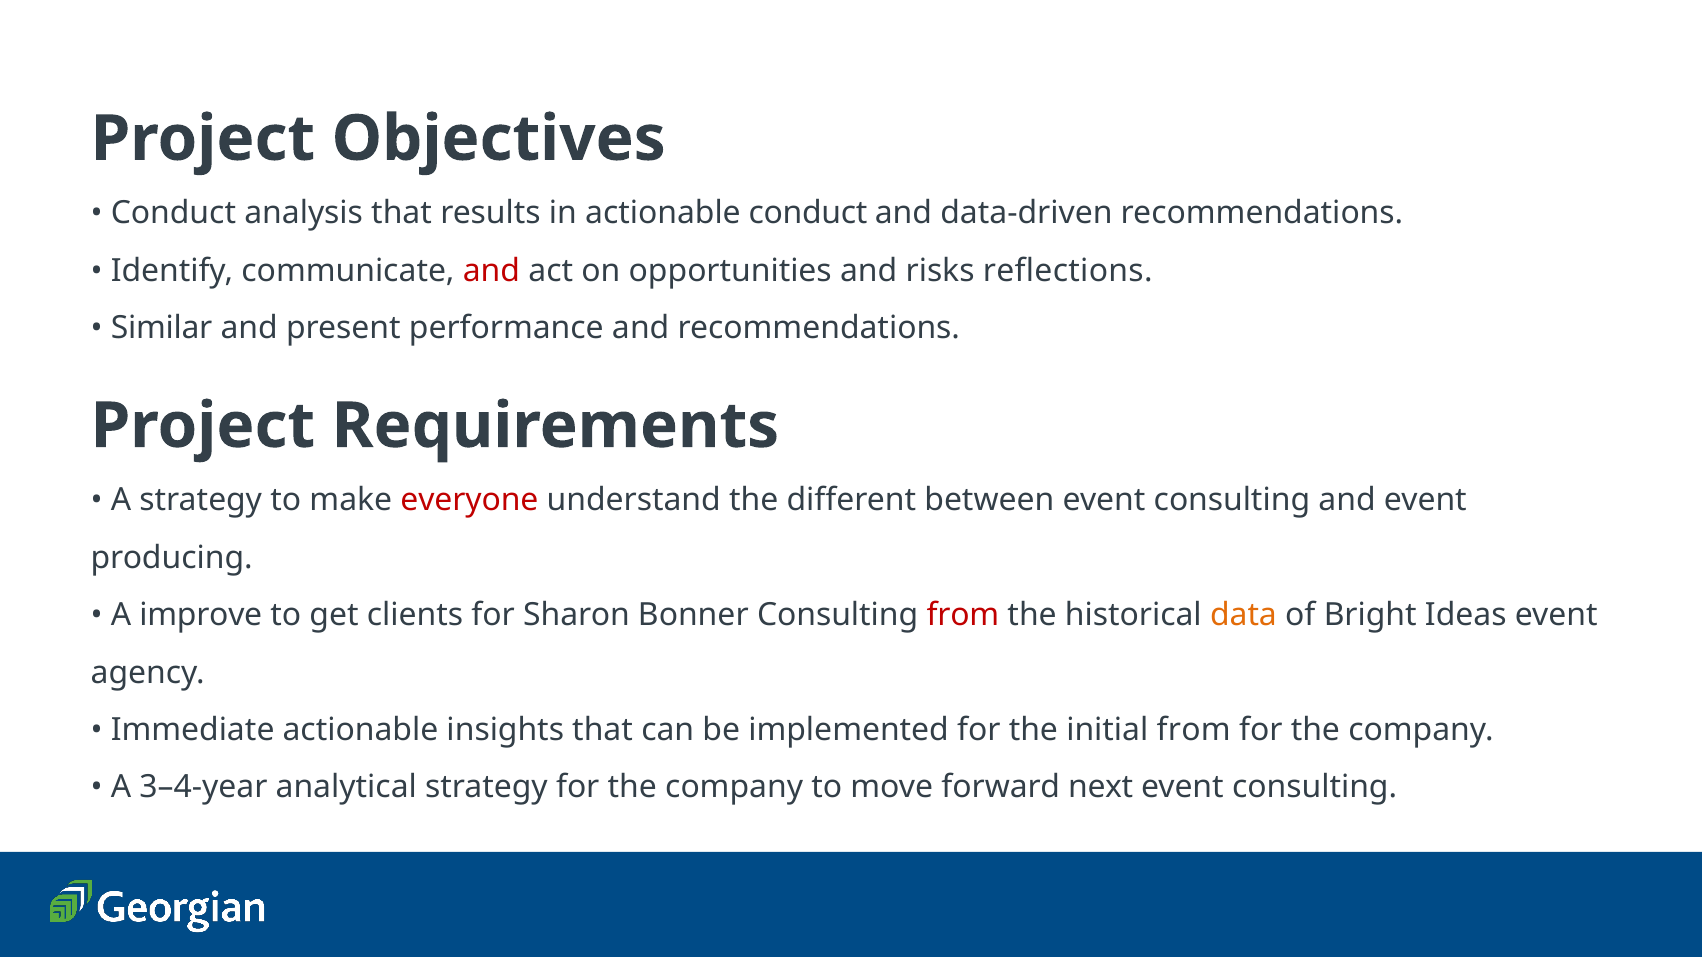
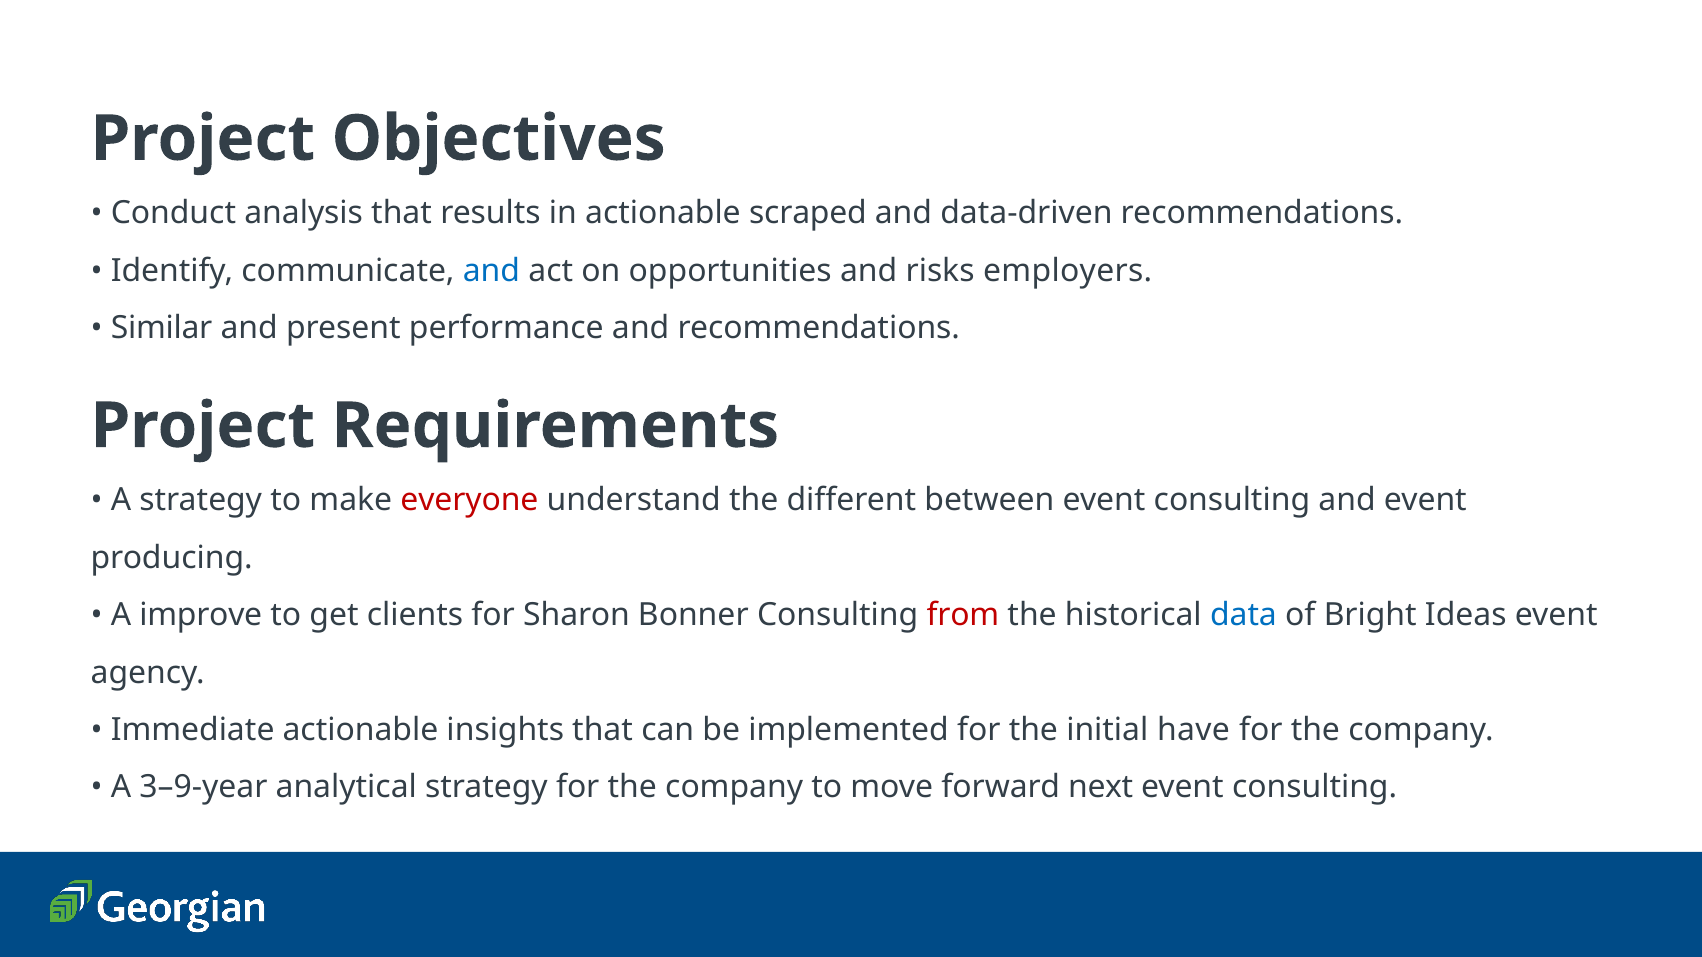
actionable conduct: conduct -> scraped (808, 213)
and colour: red -> blue (491, 271)
reflections: reflections -> employers (1068, 271)
data colour: orange -> blue (1243, 615)
initial from: from -> have (1194, 730)
3–4-year: 3–4-year -> 3–9-year (203, 788)
